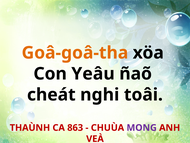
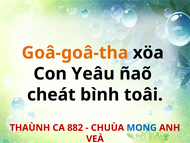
nghi: nghi -> bình (100, 94)
863: 863 -> 882 (75, 127)
MONG colour: purple -> blue (142, 127)
